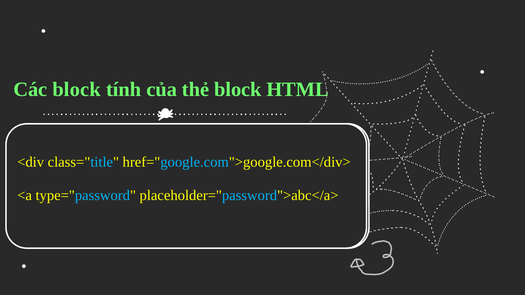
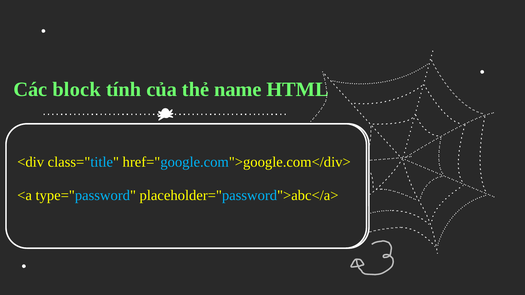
thẻ block: block -> name (238, 90)
